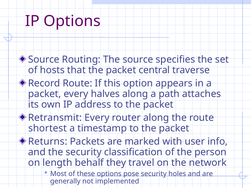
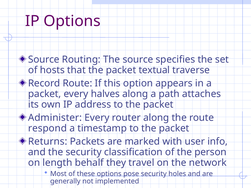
central: central -> textual (154, 70)
Retransmit: Retransmit -> Administer (55, 118)
shortest: shortest -> respond (48, 128)
